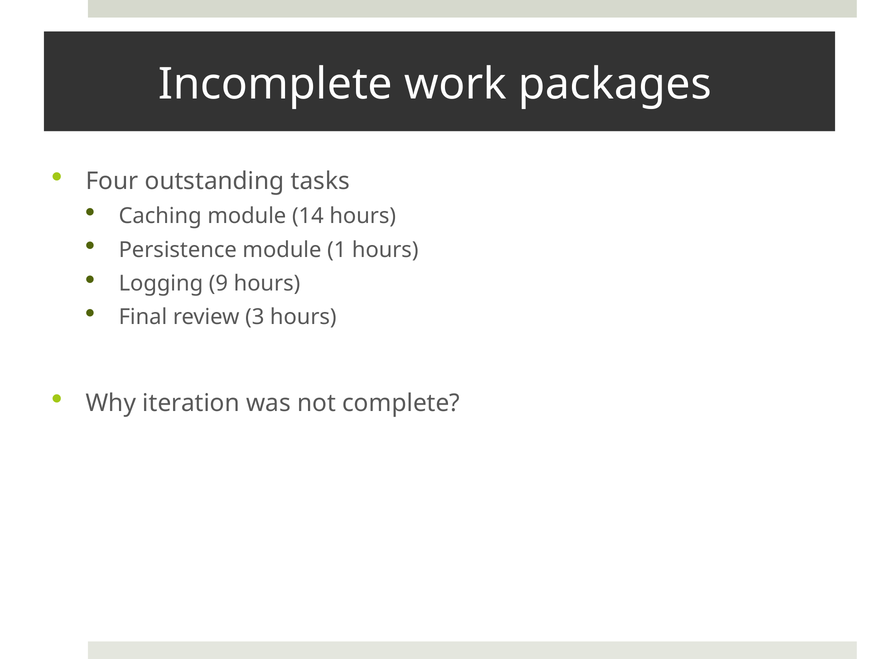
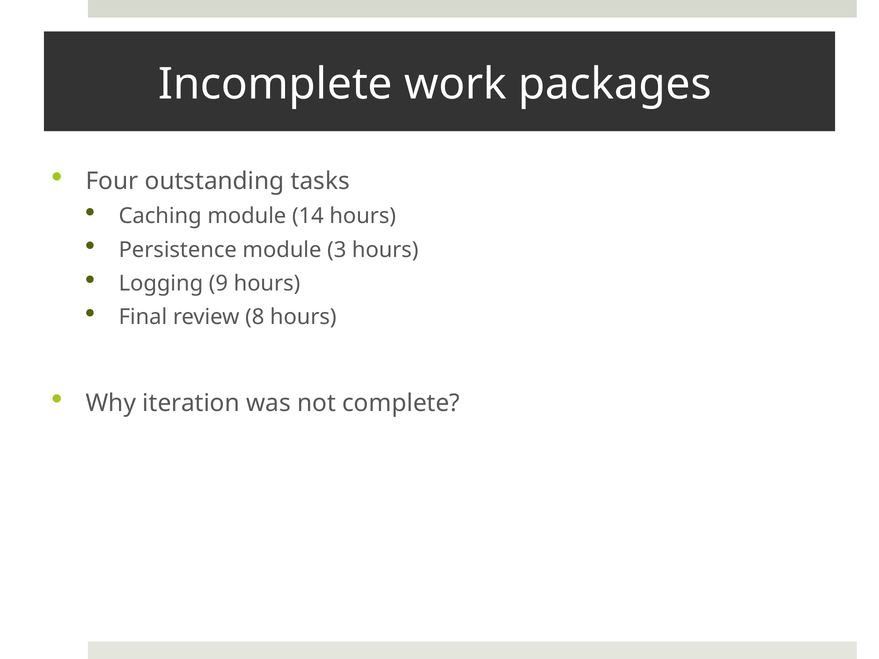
1: 1 -> 3 (337, 250)
3: 3 -> 8 (255, 317)
